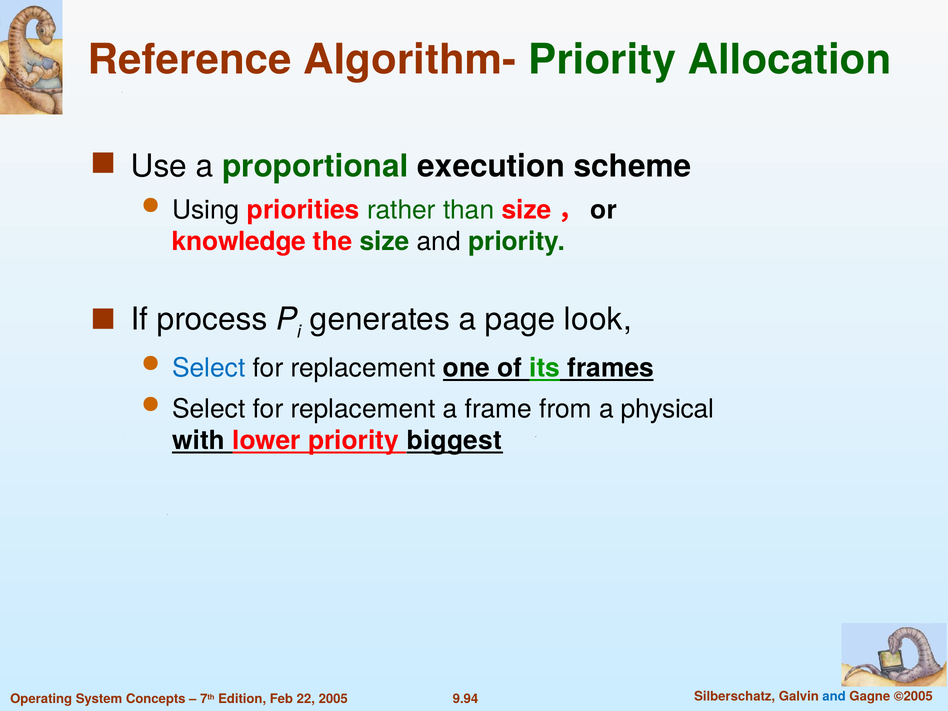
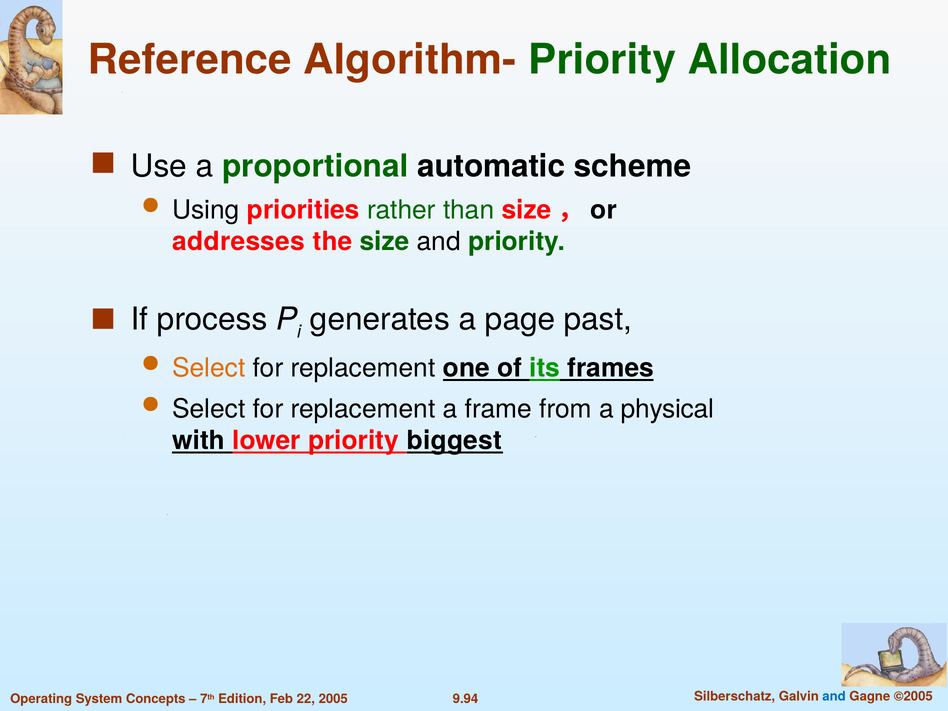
execution: execution -> automatic (491, 166)
knowledge: knowledge -> addresses (239, 242)
look: look -> past (598, 319)
Select colour: blue -> orange (209, 368)
